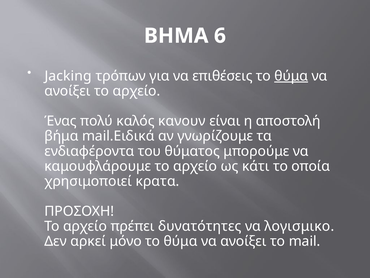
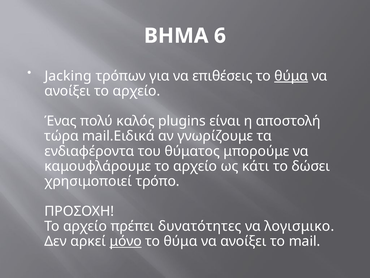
κανουν: κανουν -> plugins (182, 121)
βήμα: βήμα -> τώρα (61, 136)
οποία: οποία -> δώσει (311, 166)
κρατα: κρατα -> τρόπο (158, 181)
μόνο underline: none -> present (126, 241)
